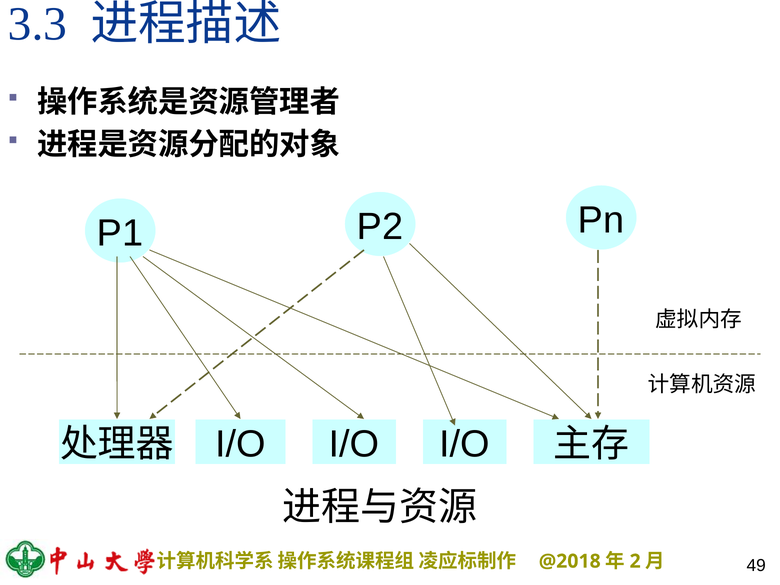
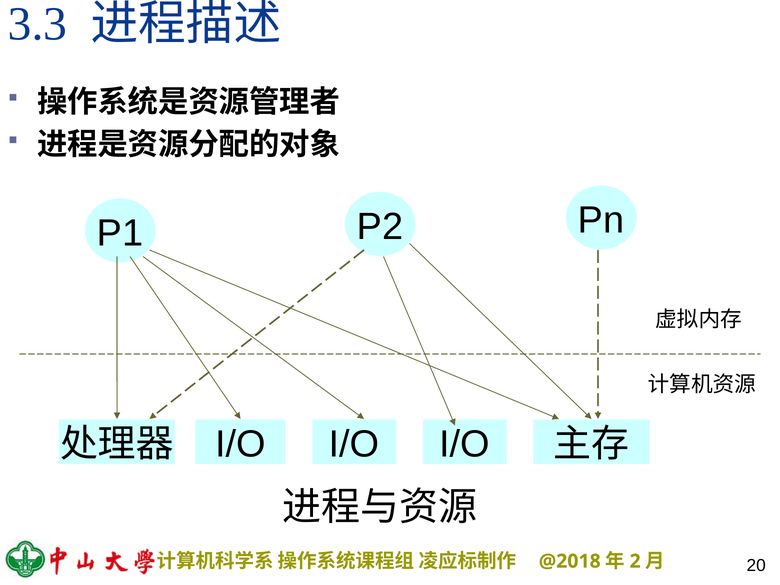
49: 49 -> 20 (756, 565)
